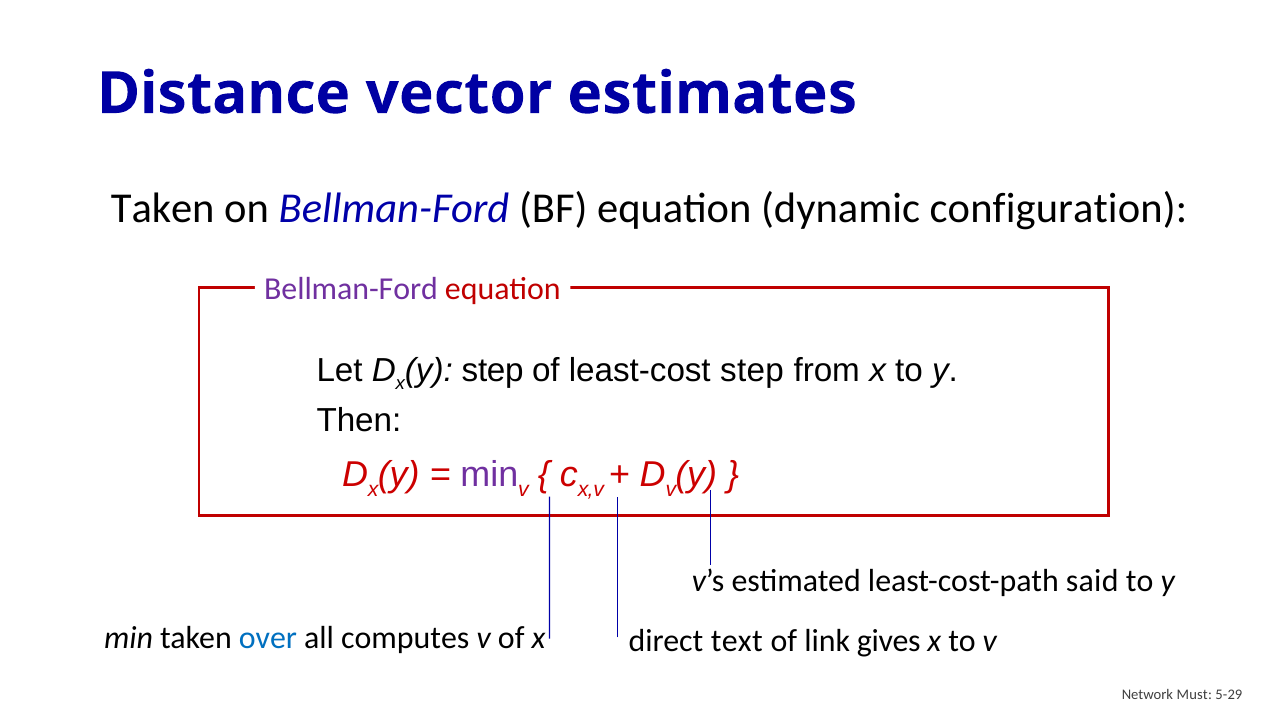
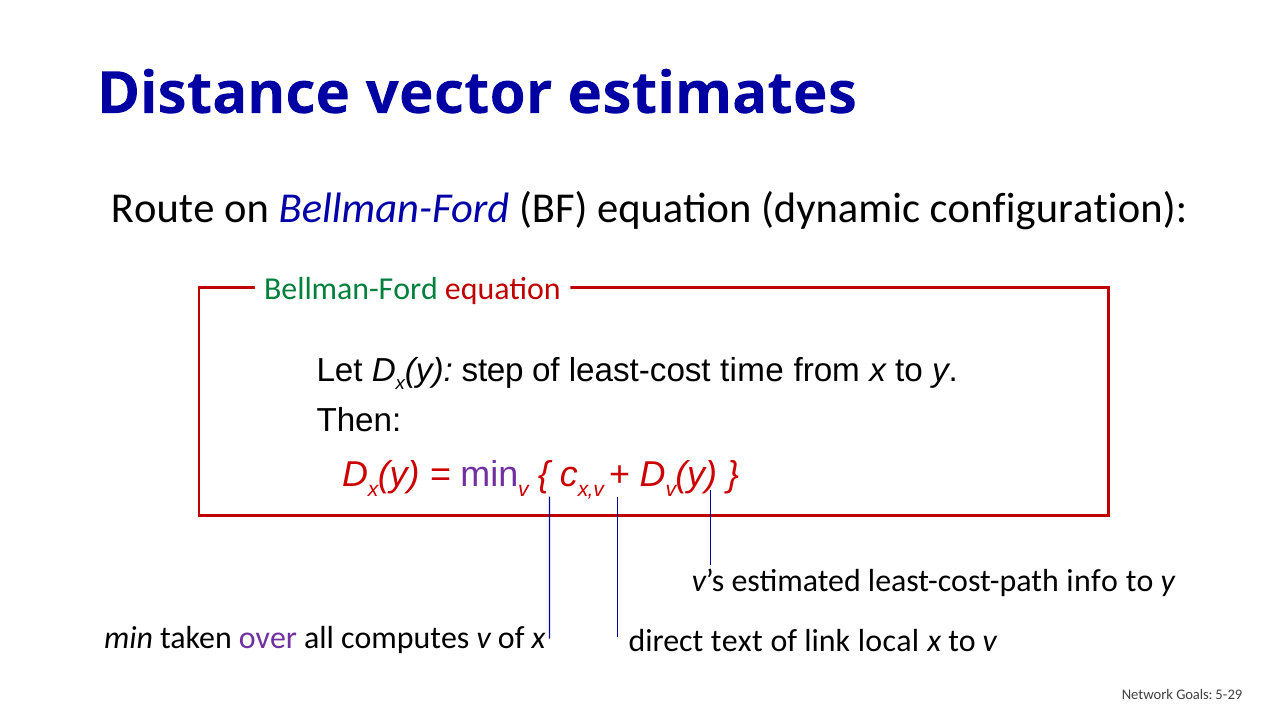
Taken: Taken -> Route (163, 208)
Bellman-Ford colour: purple -> green (351, 288)
least-cost step: step -> time (752, 370)
said: said -> info (1092, 580)
over colour: blue -> purple (268, 638)
gives: gives -> local (888, 641)
Must: Must -> Goals (1194, 694)
